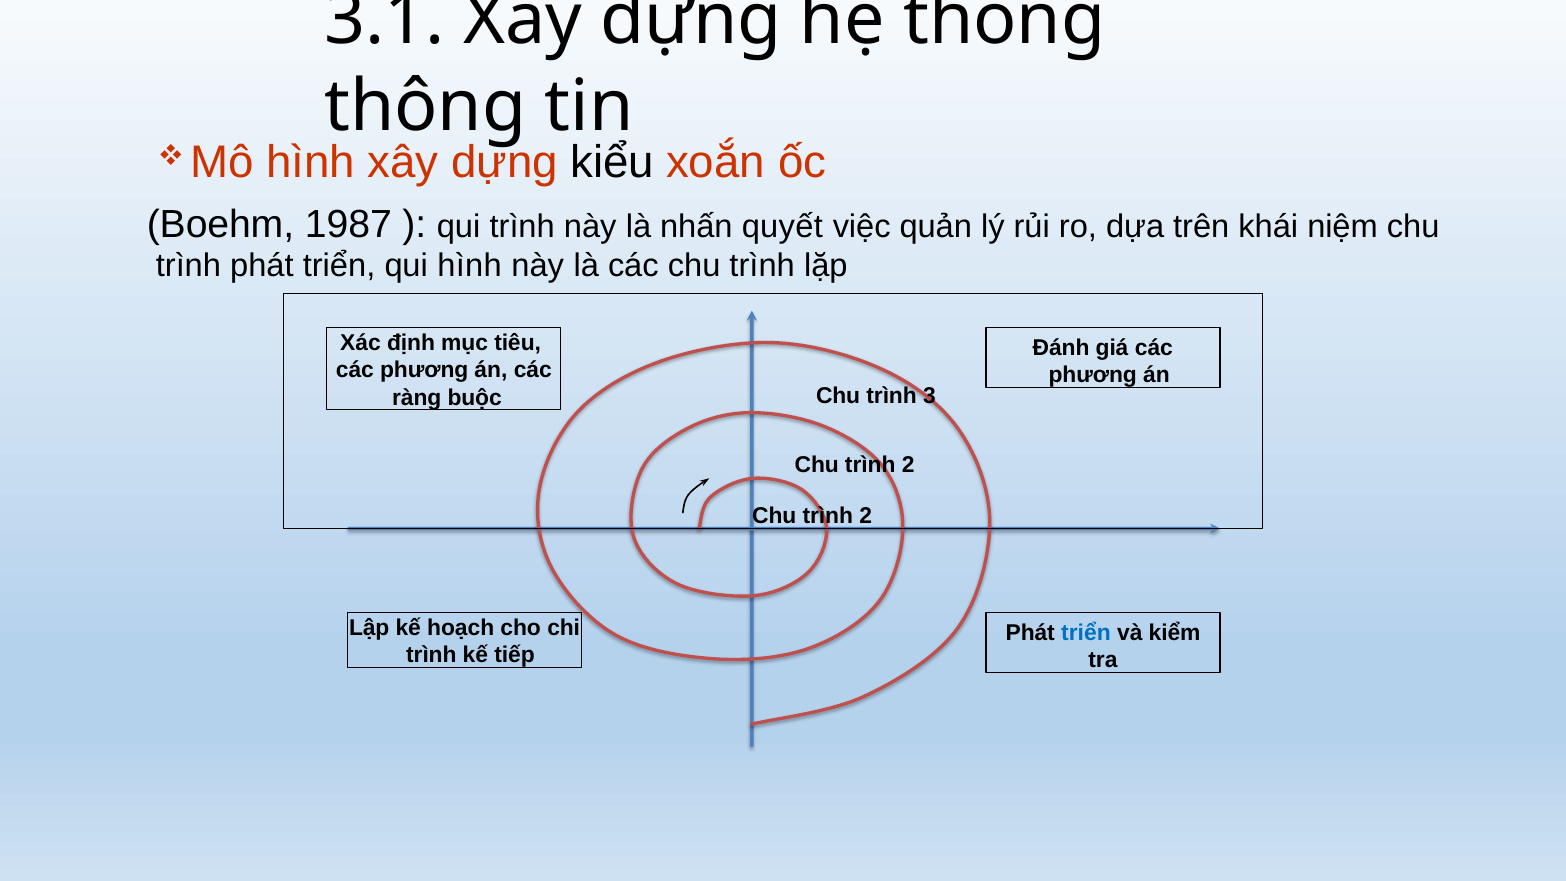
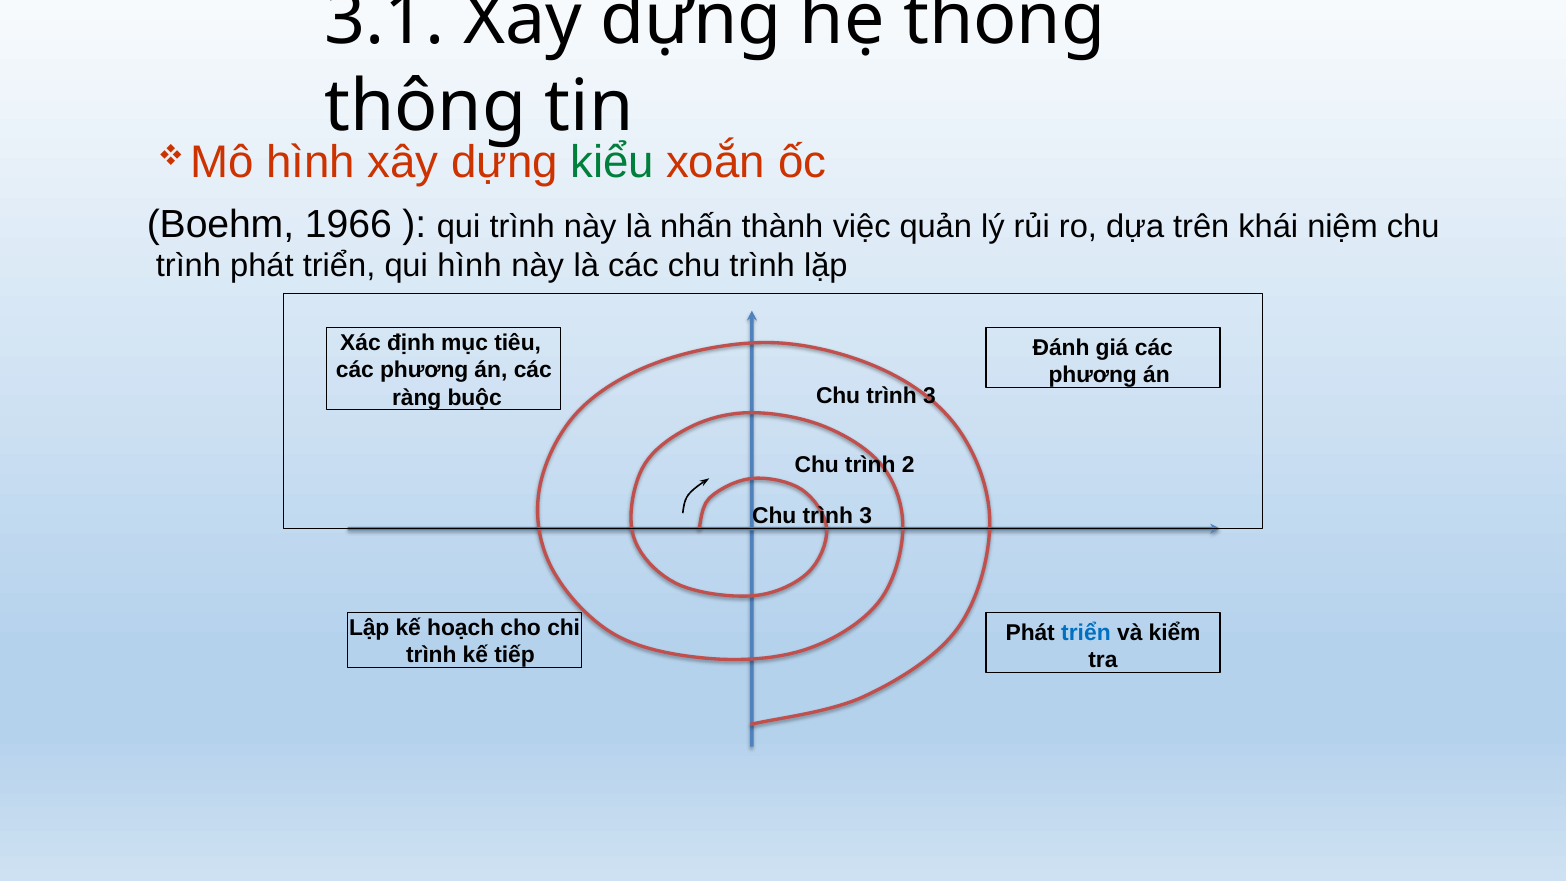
kiểu colour: black -> green (612, 162)
1987: 1987 -> 1966 (348, 224)
quyết: quyết -> thành (782, 226)
2: 2 -> 3 (866, 516)
